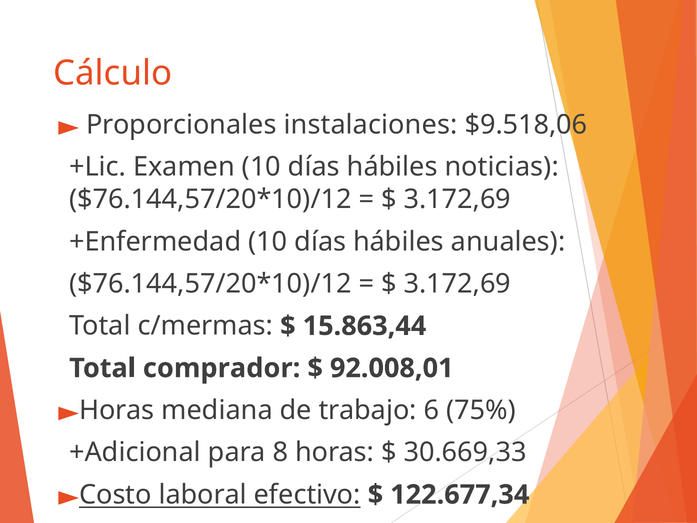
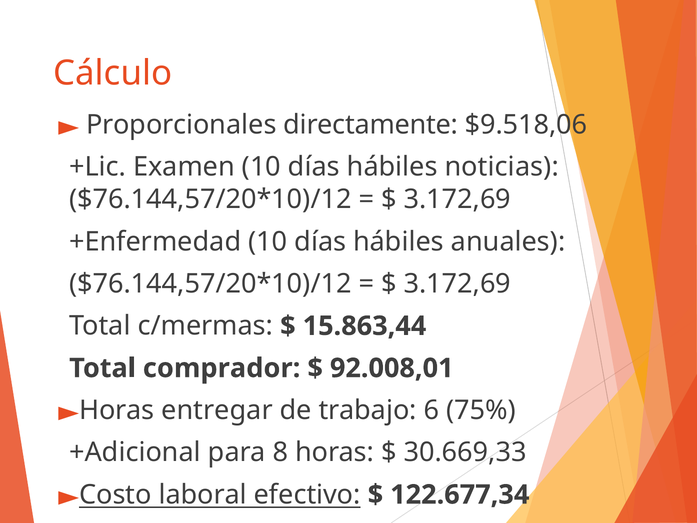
instalaciones: instalaciones -> directamente (371, 125)
mediana: mediana -> entregar (217, 410)
